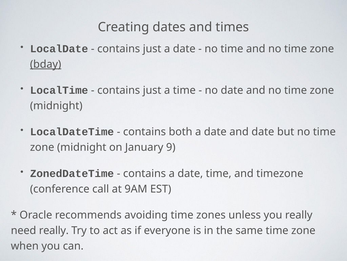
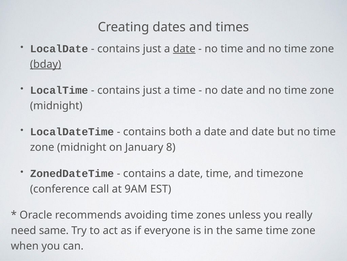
date underline: none -> present (184, 49)
9: 9 -> 8 (171, 147)
need really: really -> same (54, 230)
